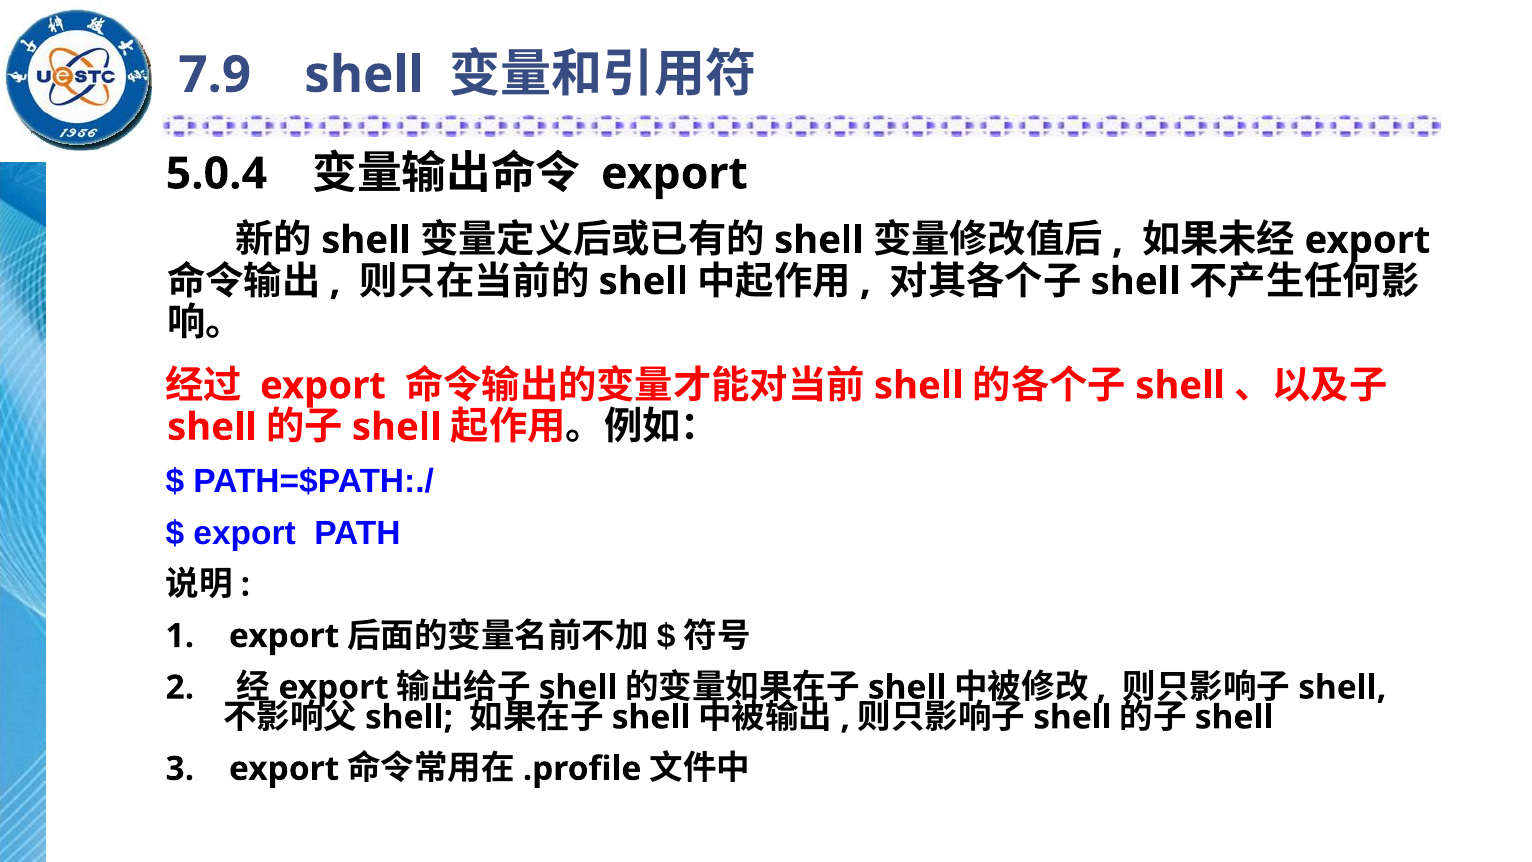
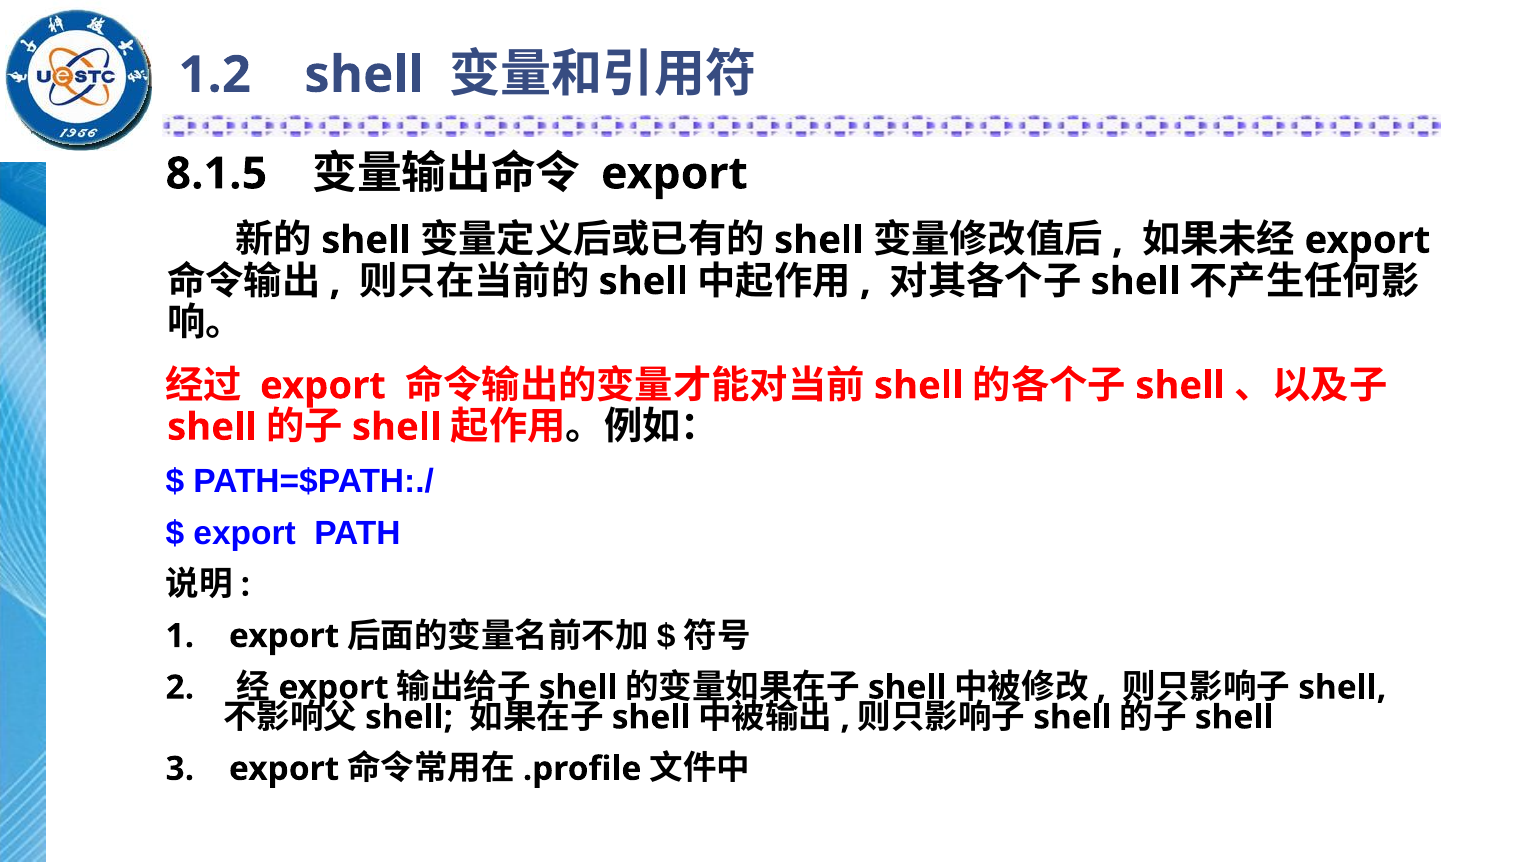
7.9: 7.9 -> 1.2 (215, 75)
5.0.4: 5.0.4 -> 8.1.5 (216, 174)
